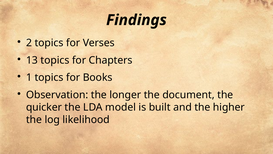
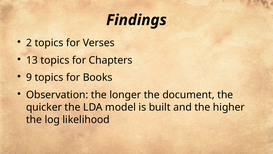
1: 1 -> 9 (29, 77)
